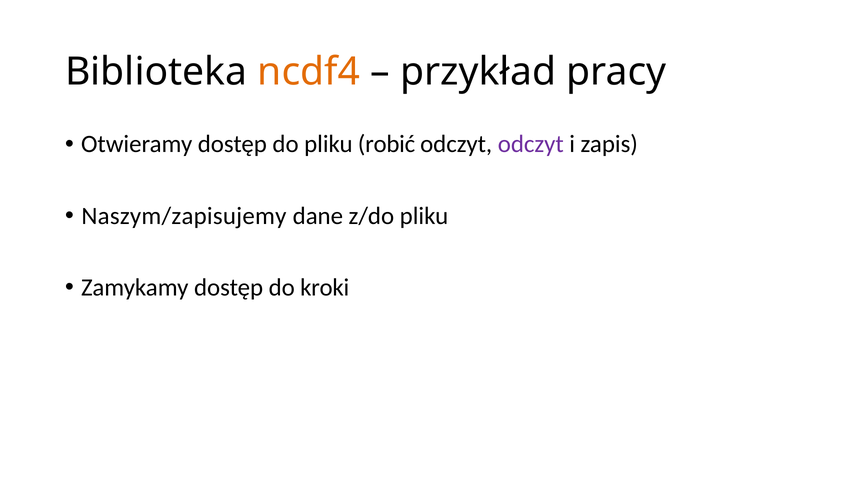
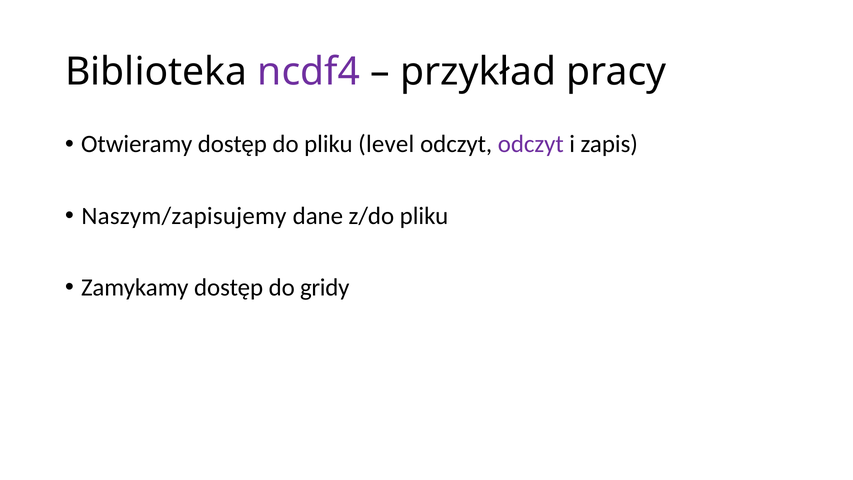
ncdf4 colour: orange -> purple (309, 72)
robić: robić -> level (386, 144)
kroki: kroki -> gridy (325, 287)
